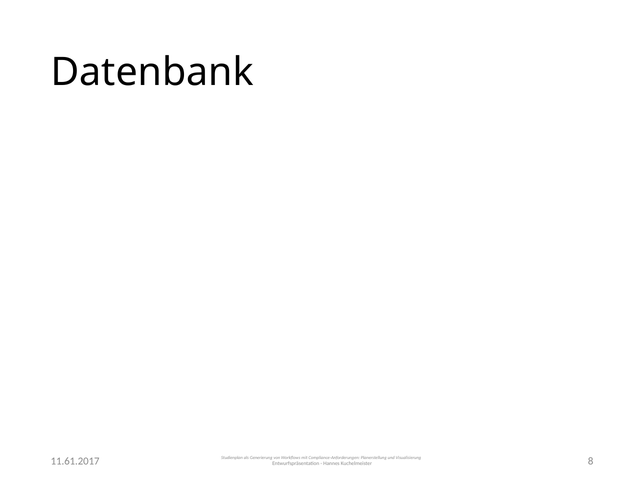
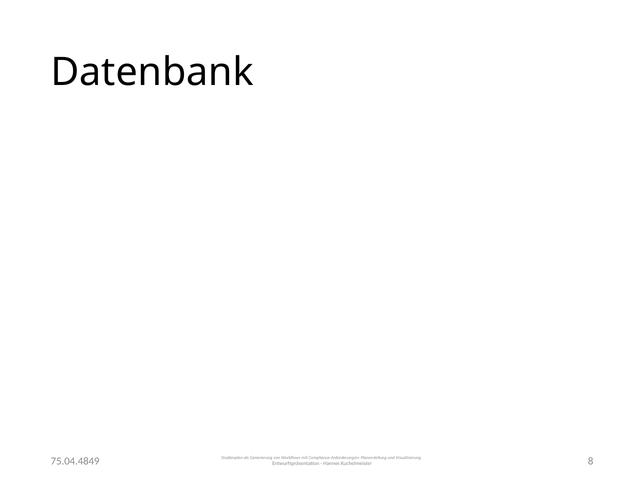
11.61.2017: 11.61.2017 -> 75.04.4849 (75, 461)
